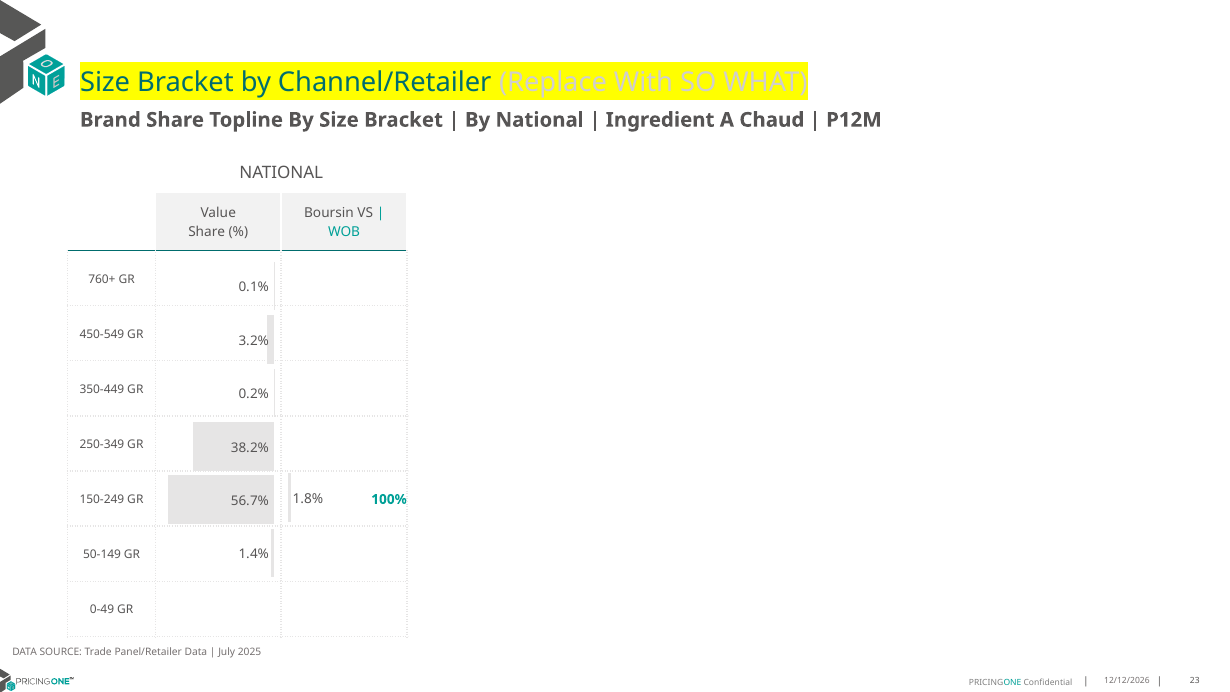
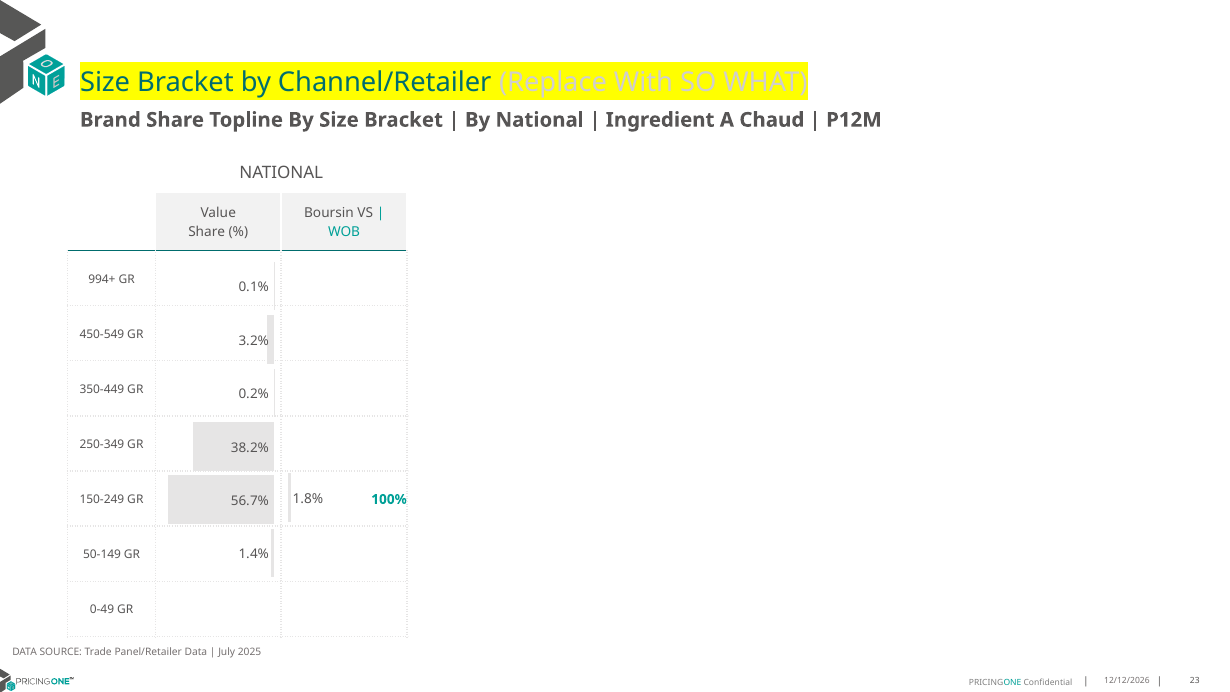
760+: 760+ -> 994+ (102, 279)
